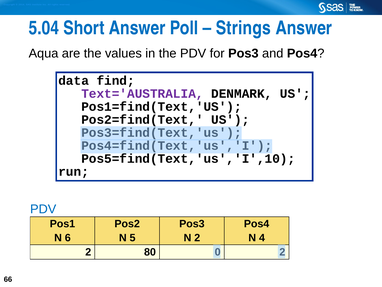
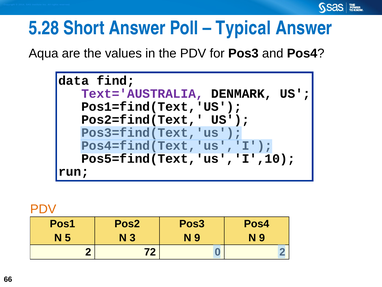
5.04: 5.04 -> 5.28 (44, 28)
Strings: Strings -> Typical (243, 28)
PDV colour: blue -> orange (43, 209)
6: 6 -> 5 (68, 237)
5: 5 -> 3 (133, 237)
2: 2 -> 9 (197, 237)
4: 4 -> 9 (262, 237)
80: 80 -> 72 (150, 252)
